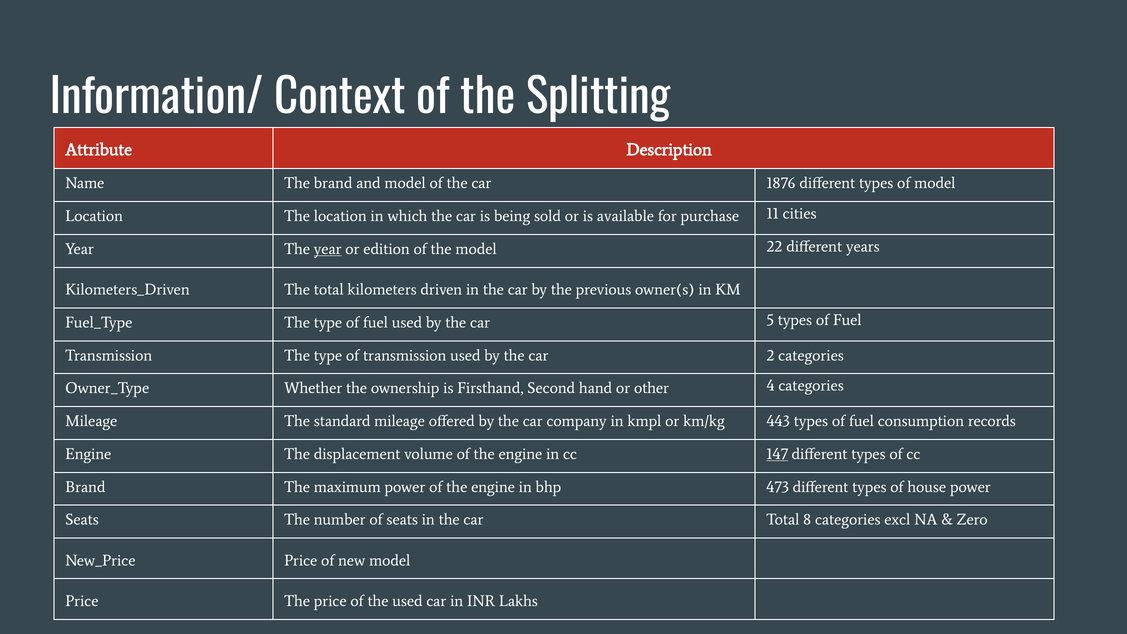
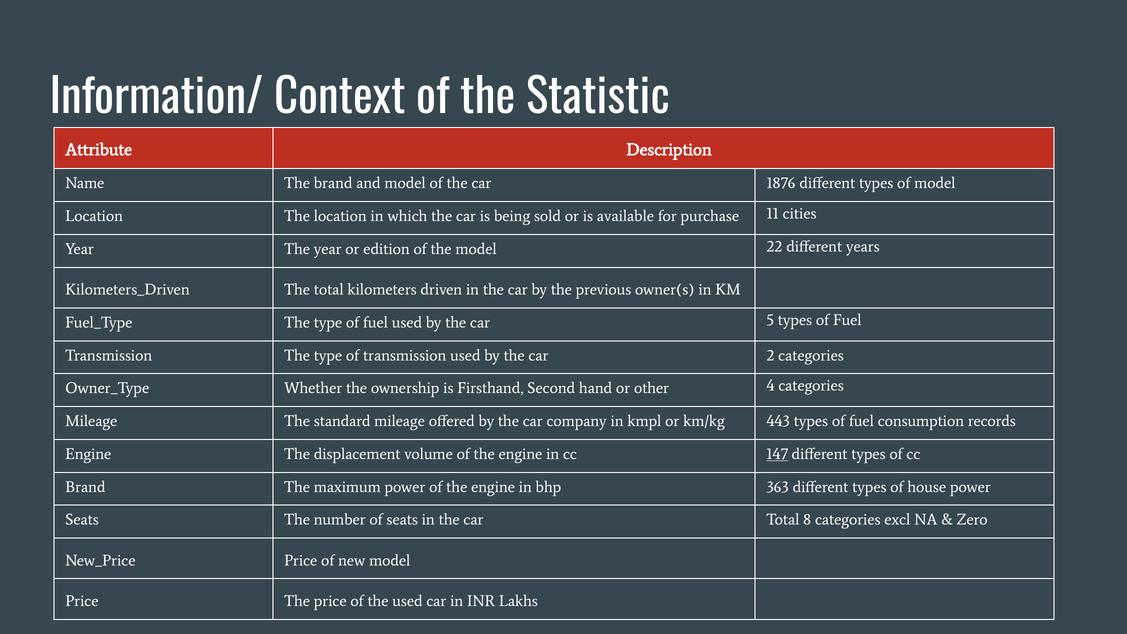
Splitting: Splitting -> Statistic (598, 98)
year underline: present -> none (328, 249)
473: 473 -> 363 (778, 487)
